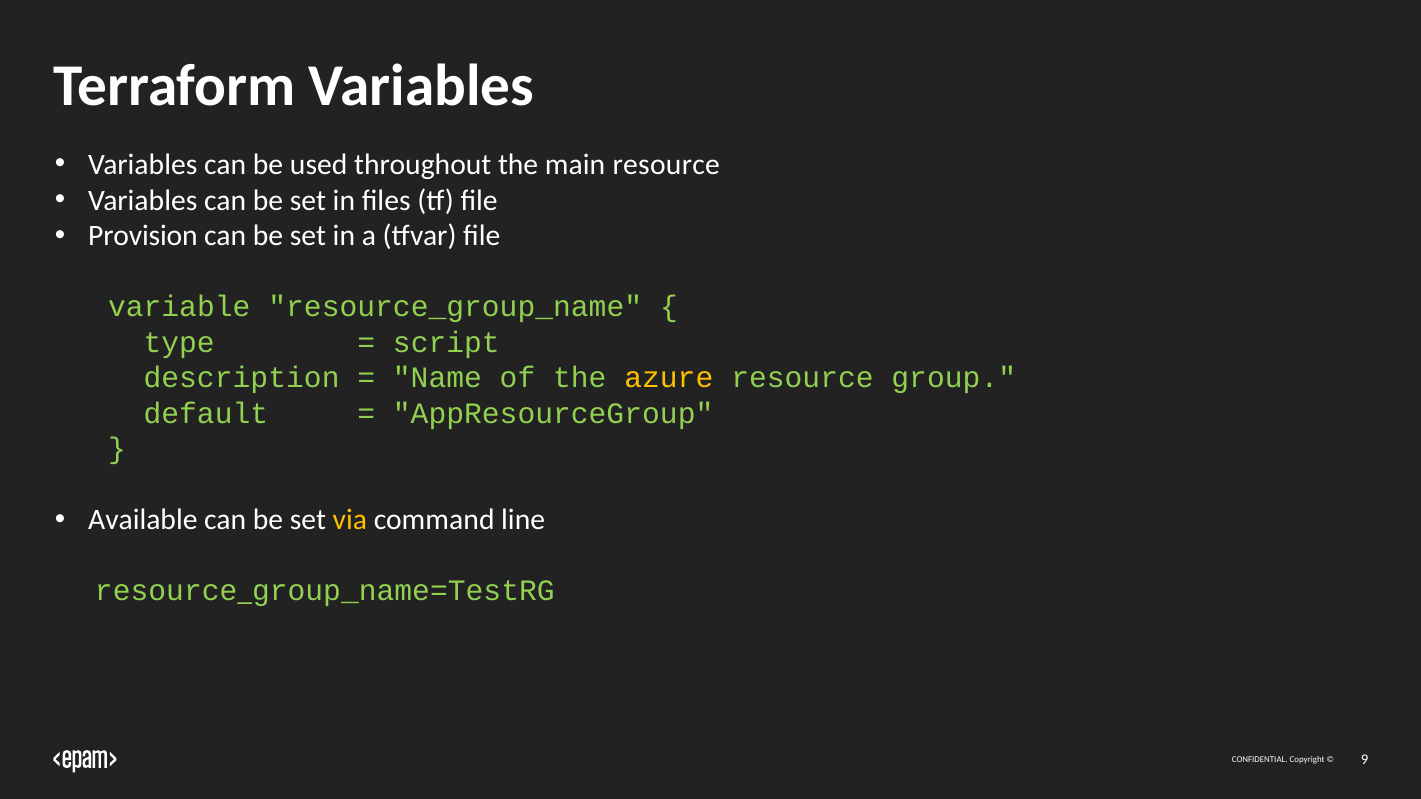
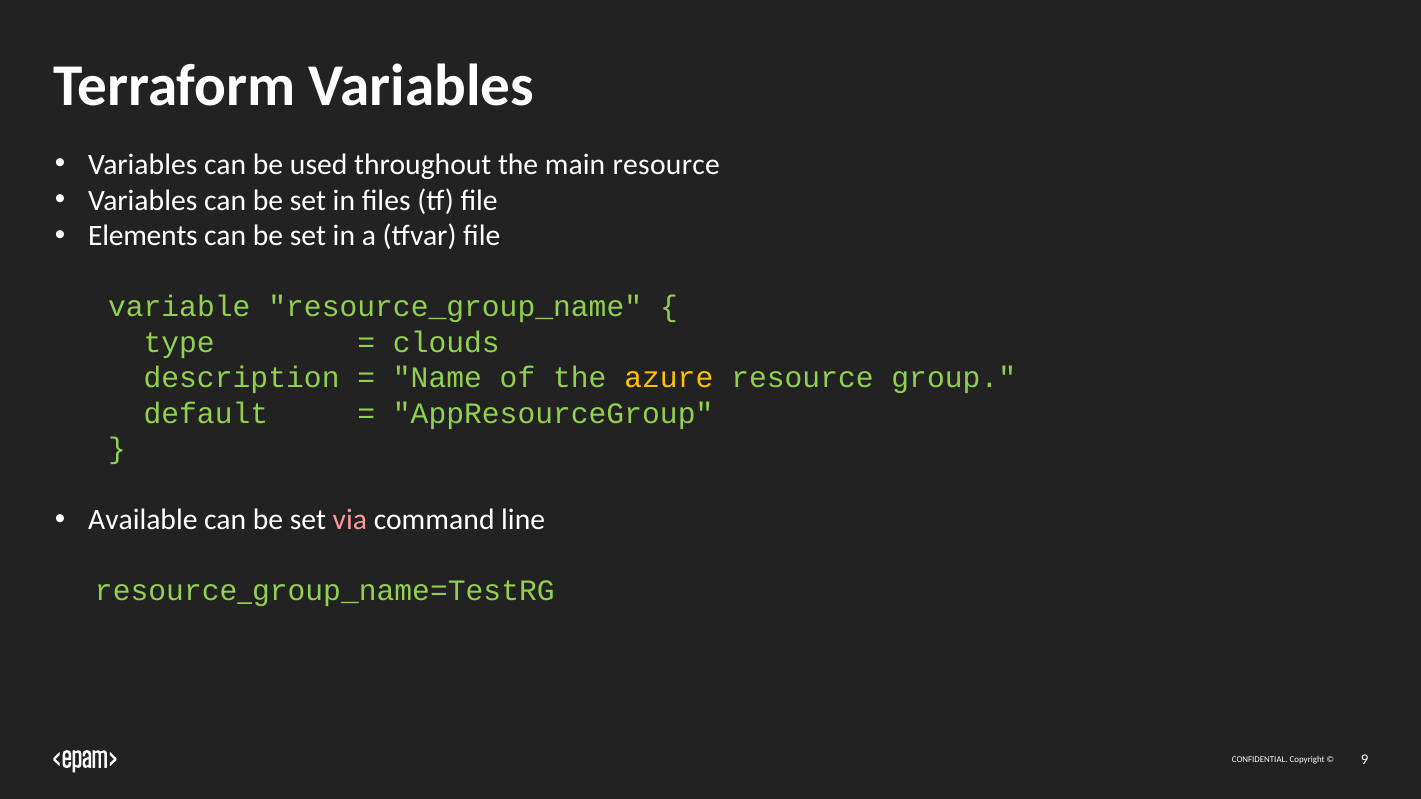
Provision: Provision -> Elements (143, 236)
script: script -> clouds (446, 343)
via colour: yellow -> pink (350, 520)
